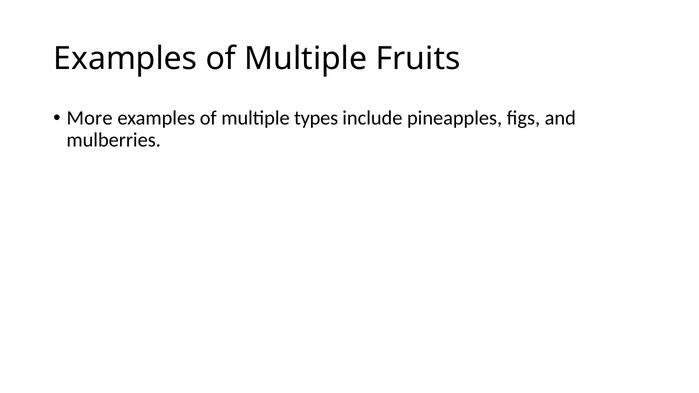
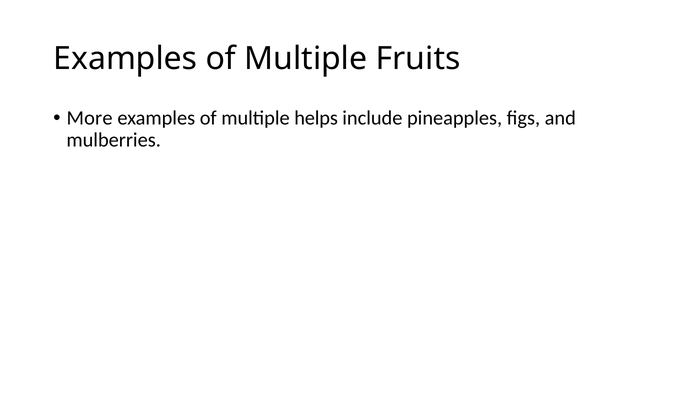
types: types -> helps (316, 118)
